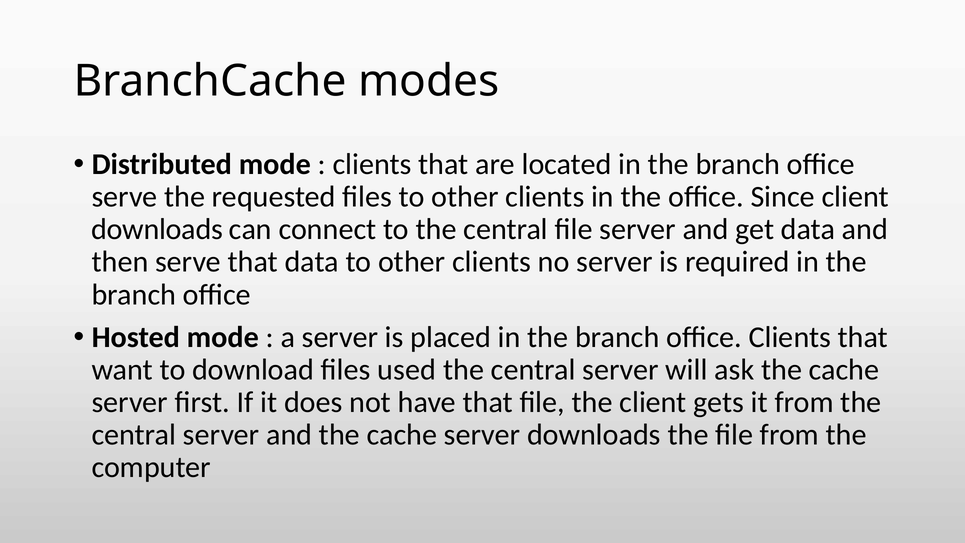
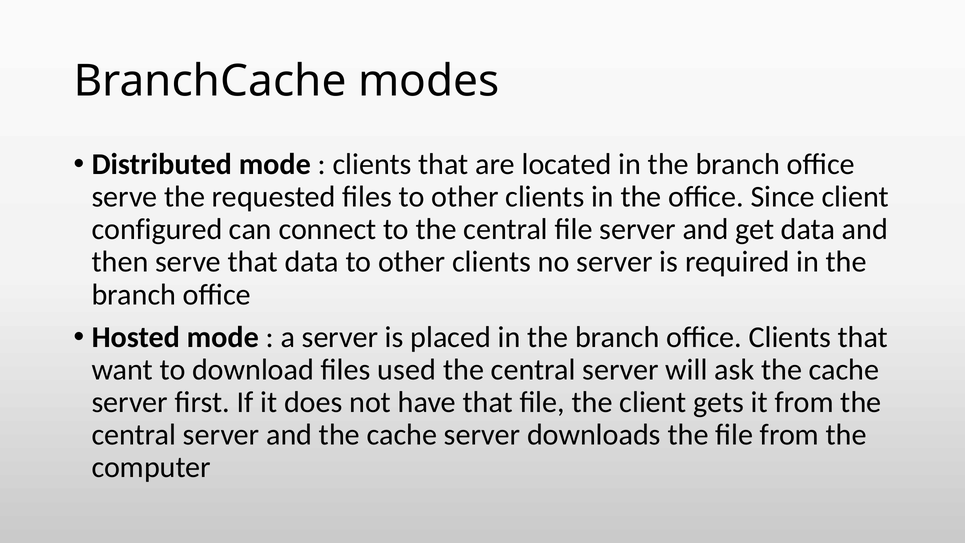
downloads: downloads -> configured (157, 229)
